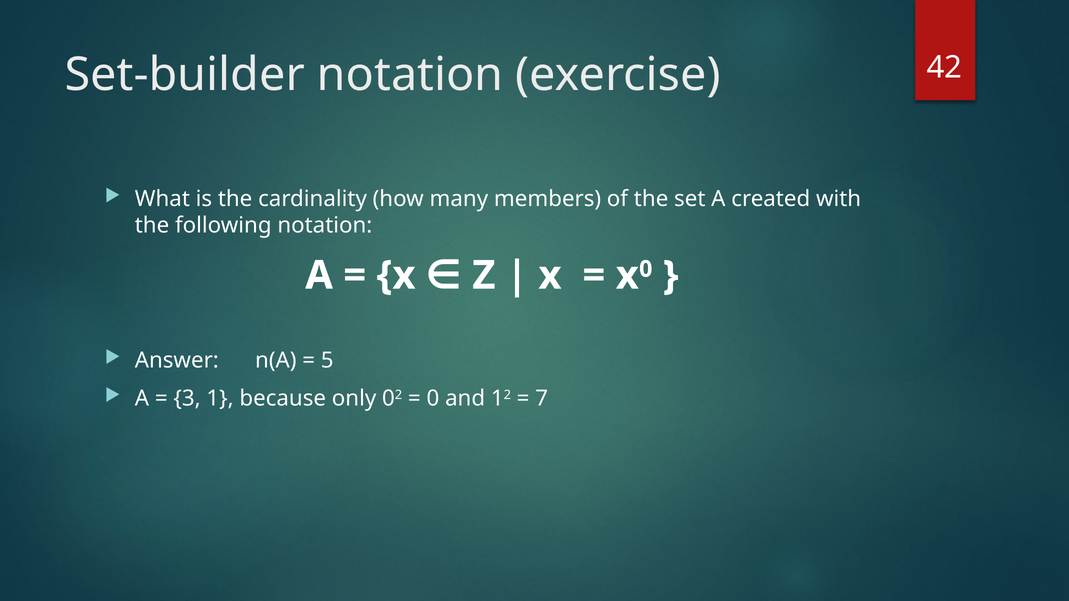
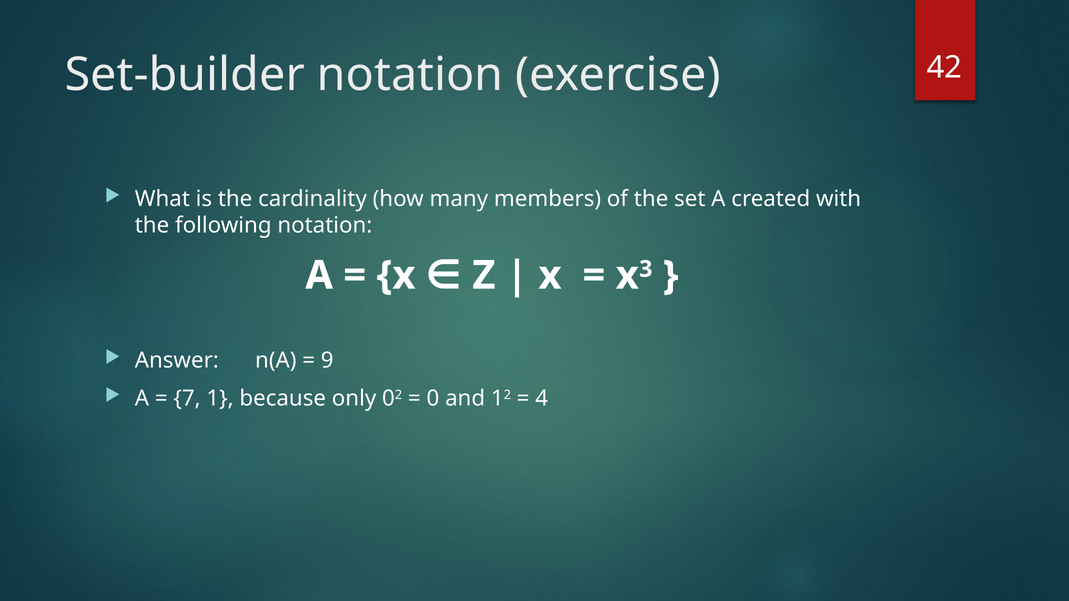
0: 0 -> 3 (646, 269)
5: 5 -> 9 (327, 361)
3: 3 -> 7 (187, 399)
7: 7 -> 4 (542, 399)
